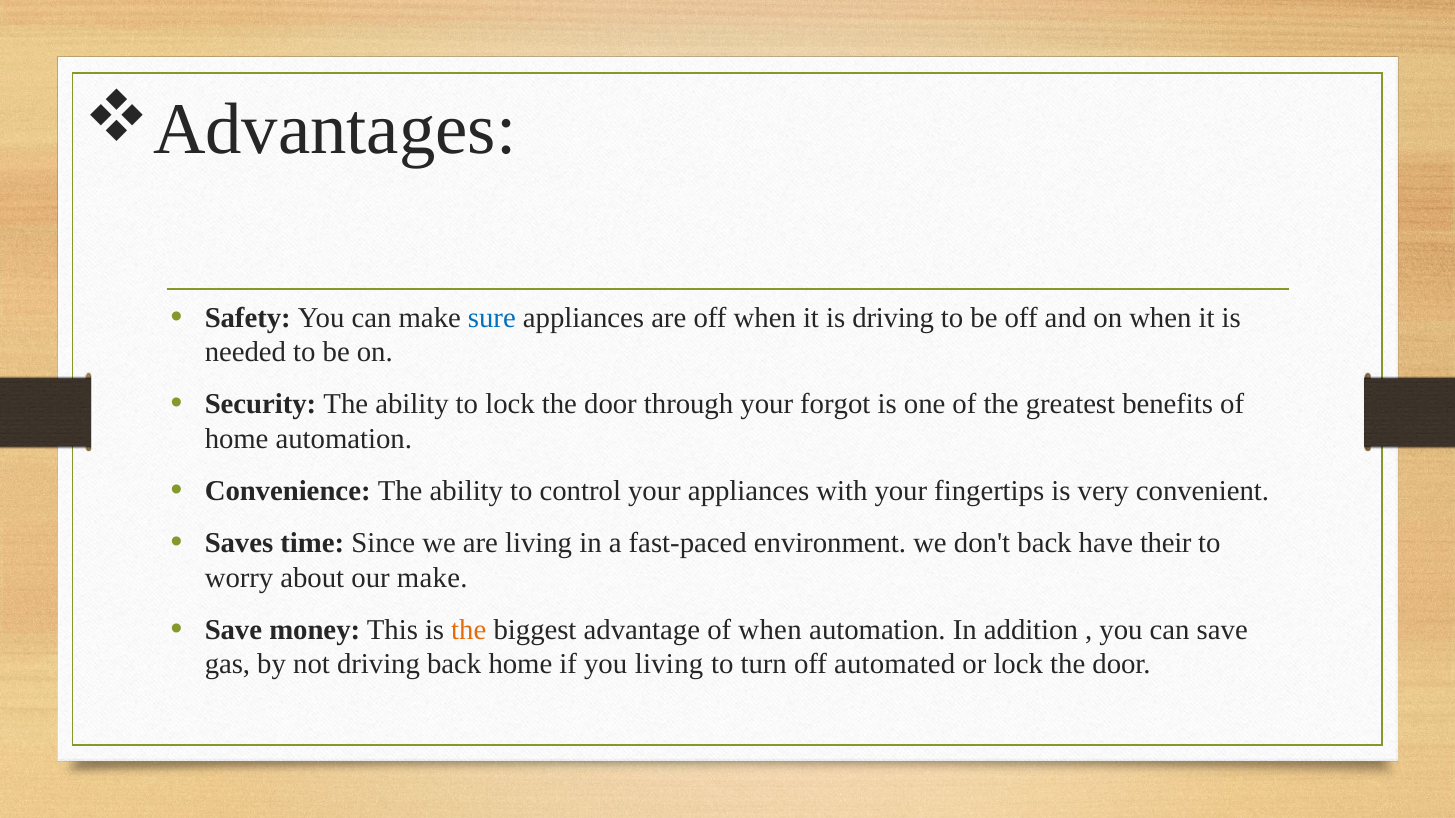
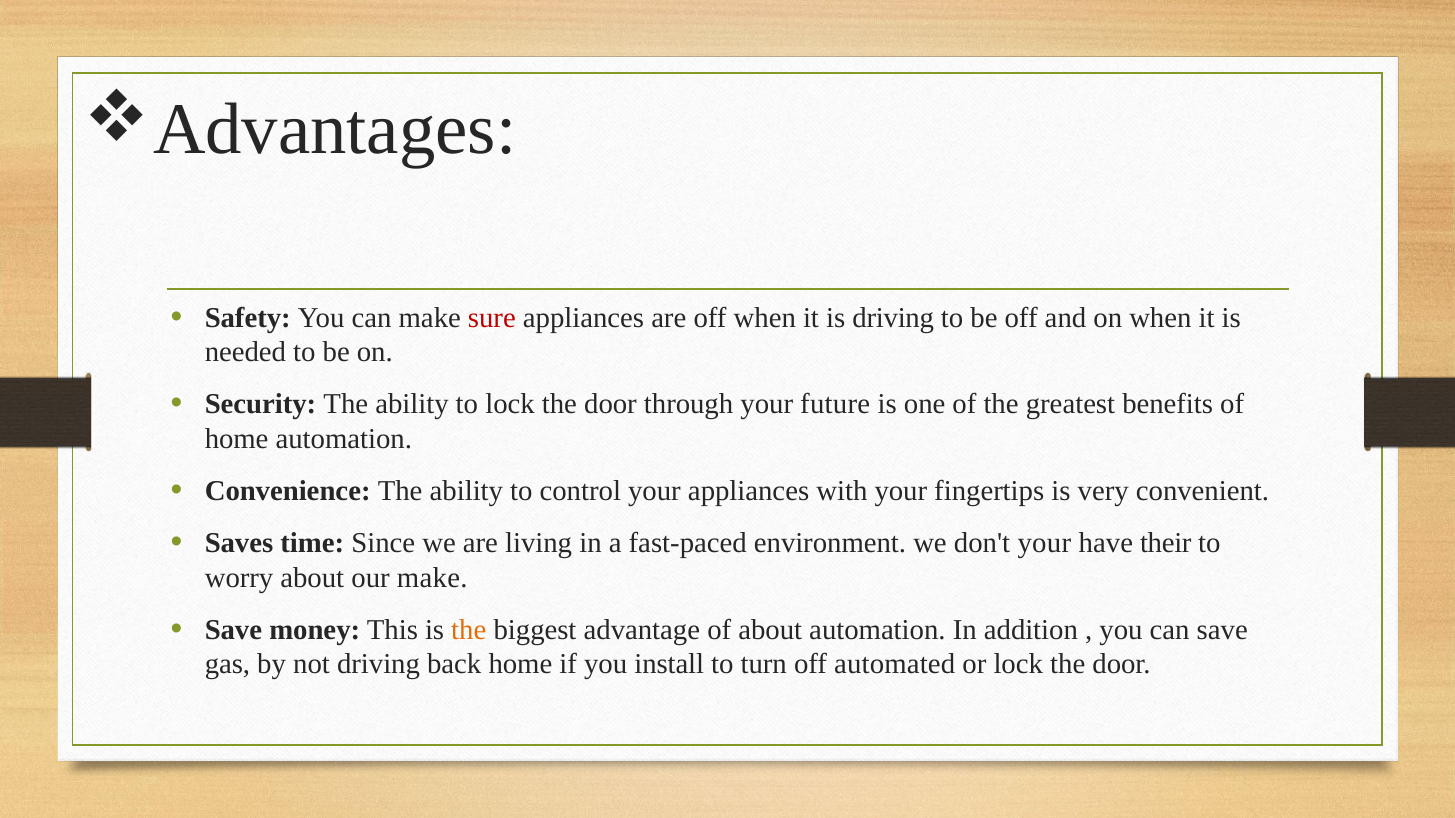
sure colour: blue -> red (492, 318)
forgot: forgot -> future (835, 405)
don't back: back -> your (1044, 543)
of when: when -> about (770, 630)
you living: living -> install (669, 665)
